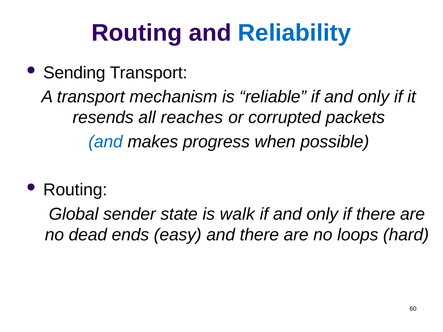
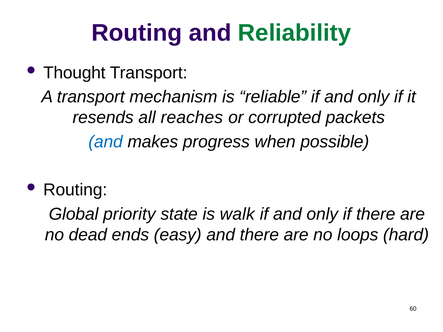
Reliability colour: blue -> green (295, 33)
Sending: Sending -> Thought (74, 73)
sender: sender -> priority (129, 214)
